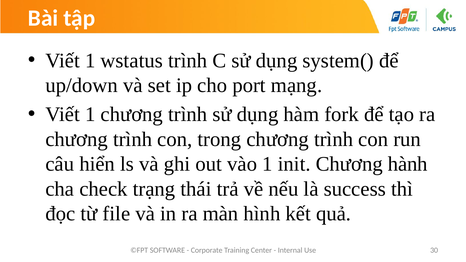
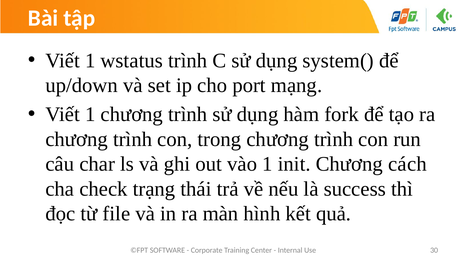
hiển: hiển -> char (97, 164)
hành: hành -> cách (407, 164)
